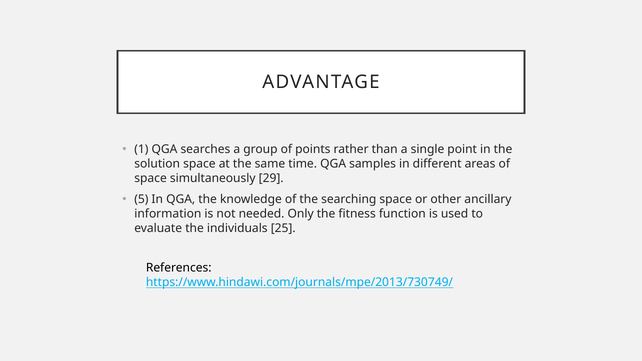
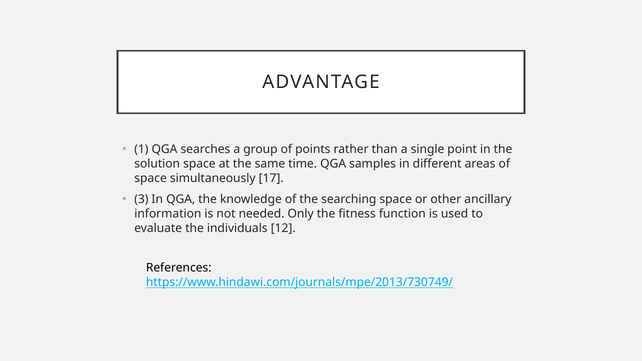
29: 29 -> 17 (271, 178)
5: 5 -> 3 (141, 199)
25: 25 -> 12 (283, 228)
